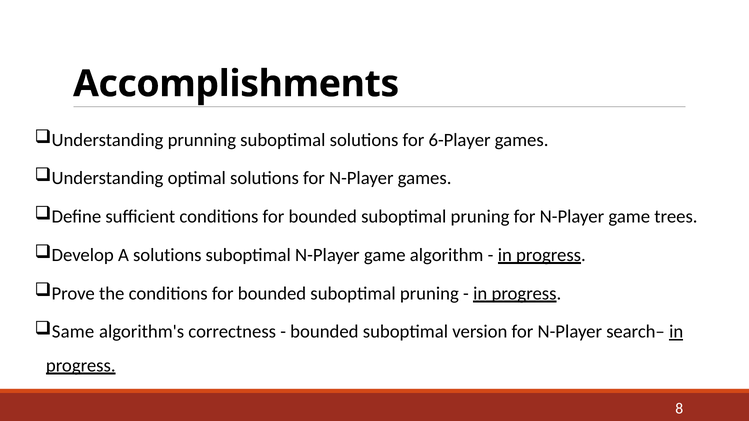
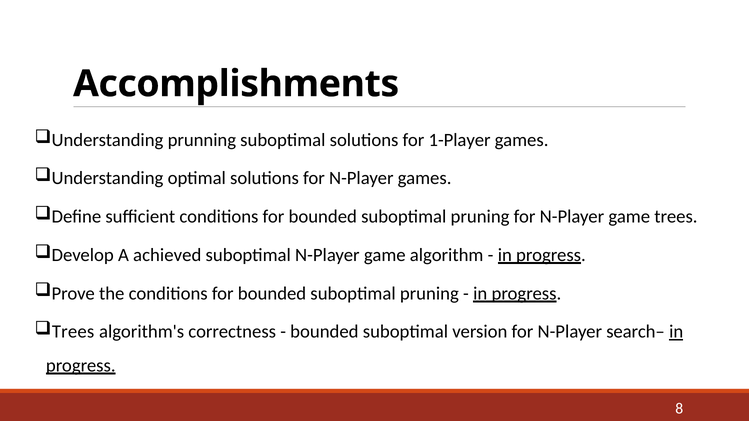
6-Player: 6-Player -> 1-Player (460, 140)
A solutions: solutions -> achieved (167, 255)
Same: Same -> Trees (73, 332)
